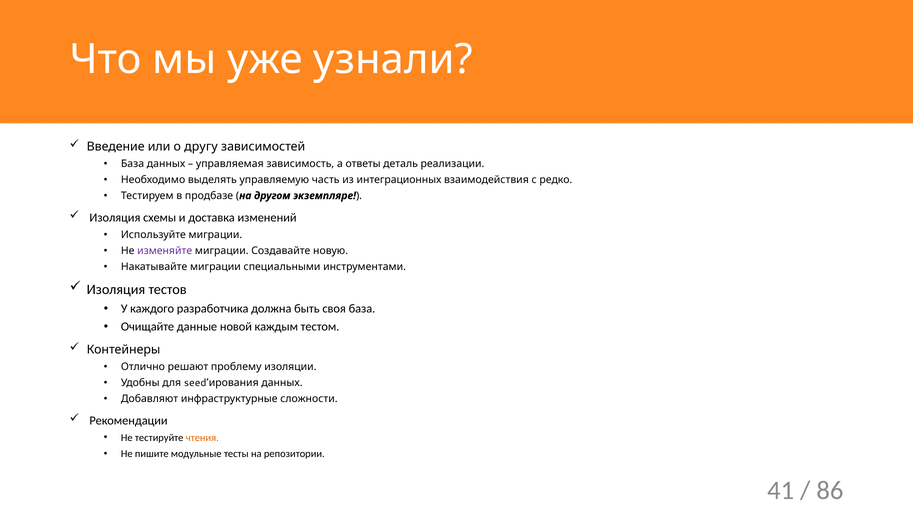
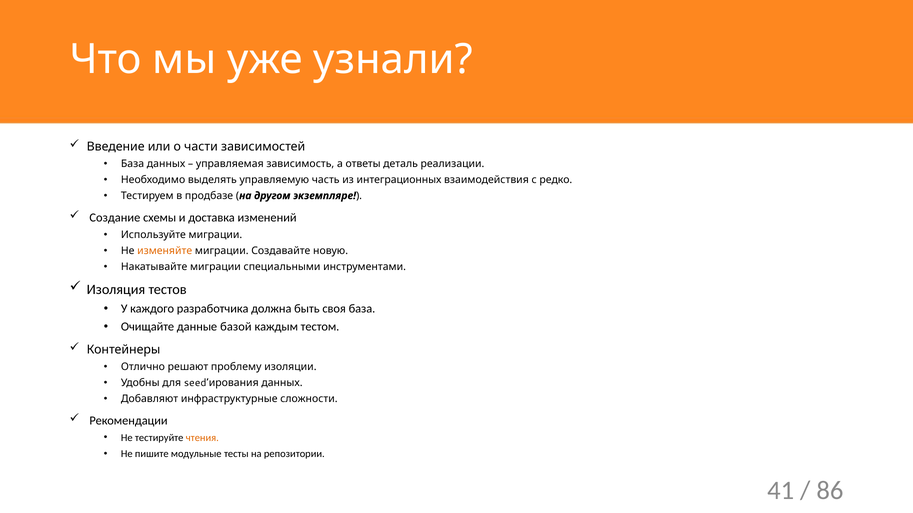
другу: другу -> части (201, 147)
Изоляция: Изоляция -> Создание (115, 218)
изменяйте colour: purple -> orange (165, 251)
новой: новой -> базой (236, 327)
